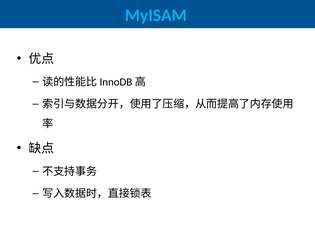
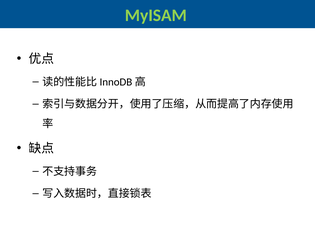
MyISAM colour: light blue -> light green (156, 15)
